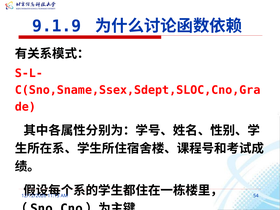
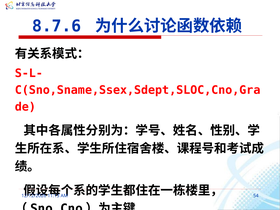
9.1.9: 9.1.9 -> 8.7.6 (57, 26)
